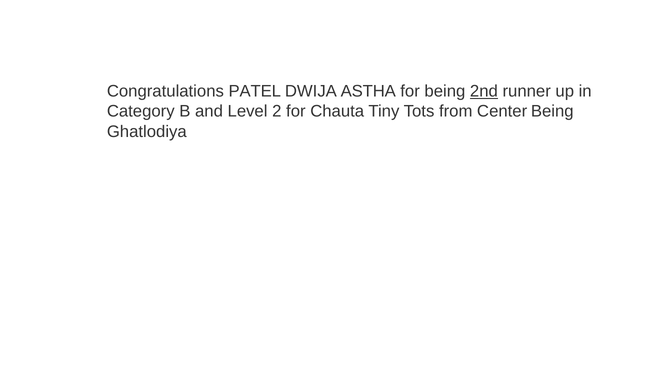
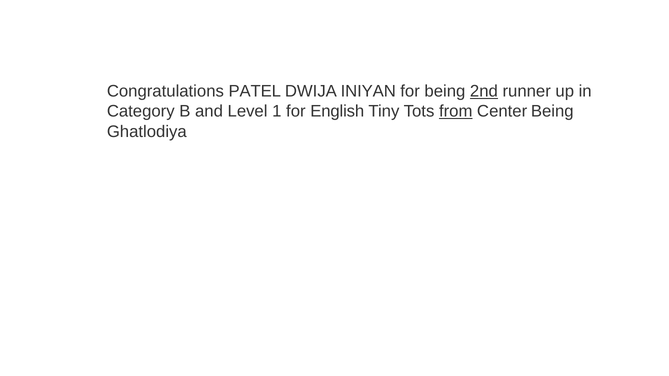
ASTHA: ASTHA -> INIYAN (368, 91)
2: 2 -> 1 (277, 112)
Chauta: Chauta -> English (337, 112)
from underline: none -> present (456, 112)
